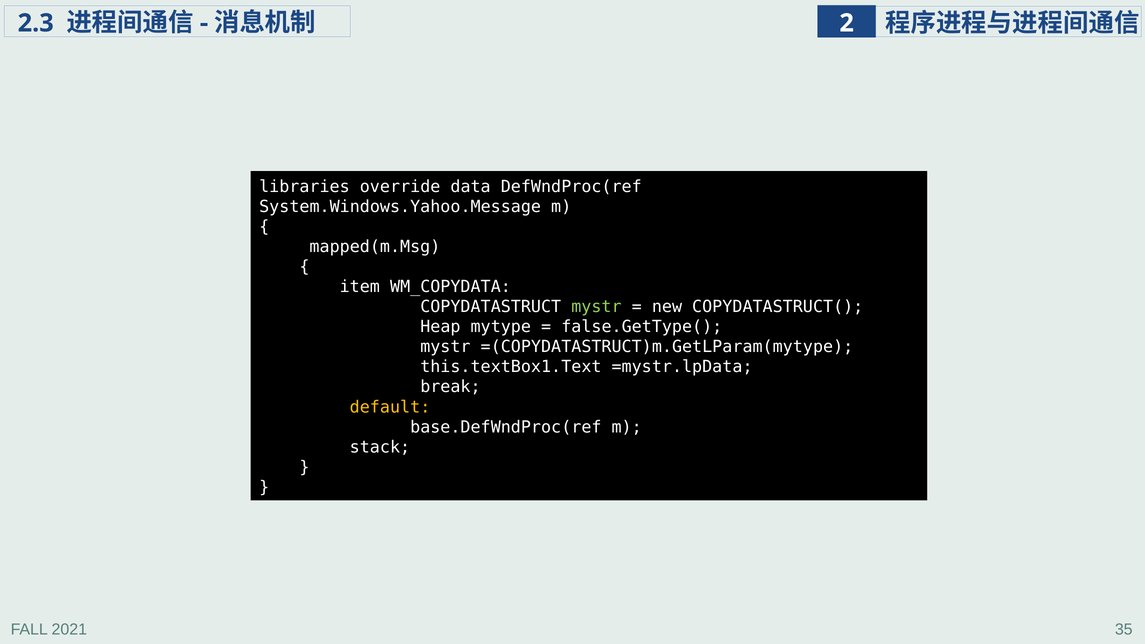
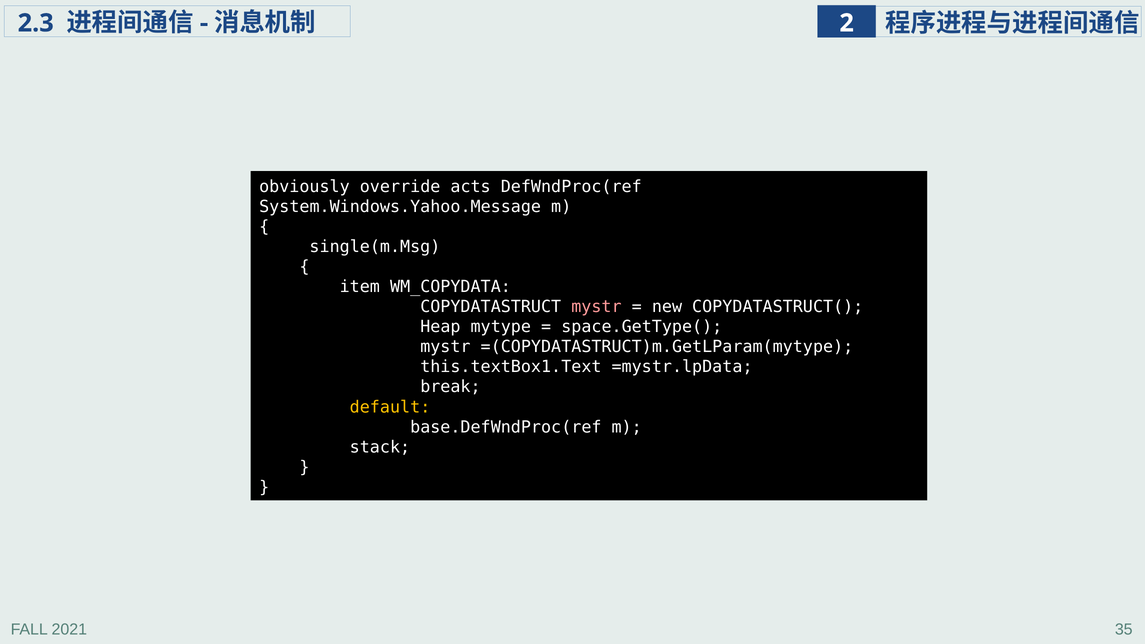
libraries: libraries -> obviously (304, 187)
data: data -> acts (471, 187)
mapped(m.Msg: mapped(m.Msg -> single(m.Msg (375, 247)
mystr colour: light green -> pink (596, 307)
false.GetType(: false.GetType( -> space.GetType( (642, 327)
